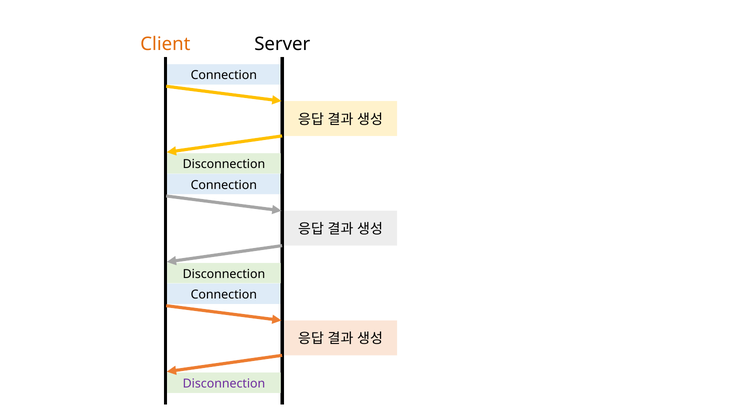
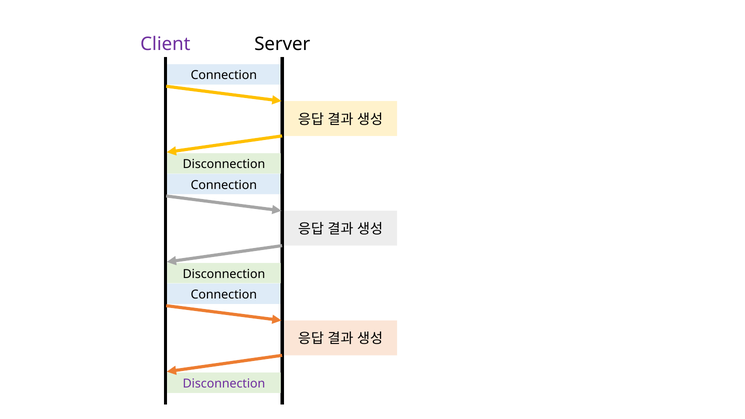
Client colour: orange -> purple (165, 44)
